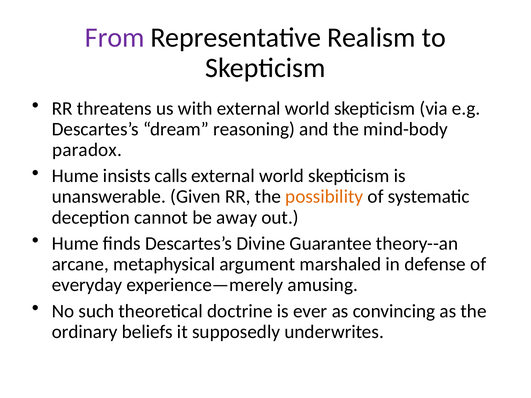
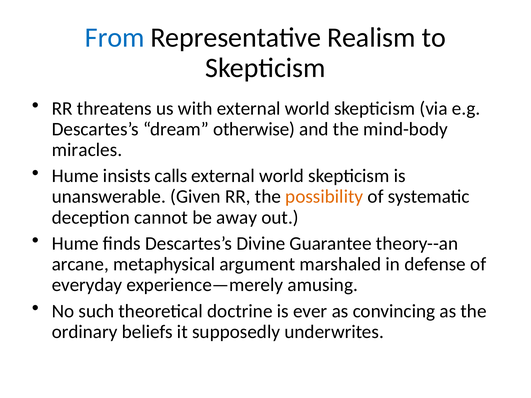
From colour: purple -> blue (115, 38)
reasoning: reasoning -> otherwise (254, 129)
paradox: paradox -> miracles (87, 150)
